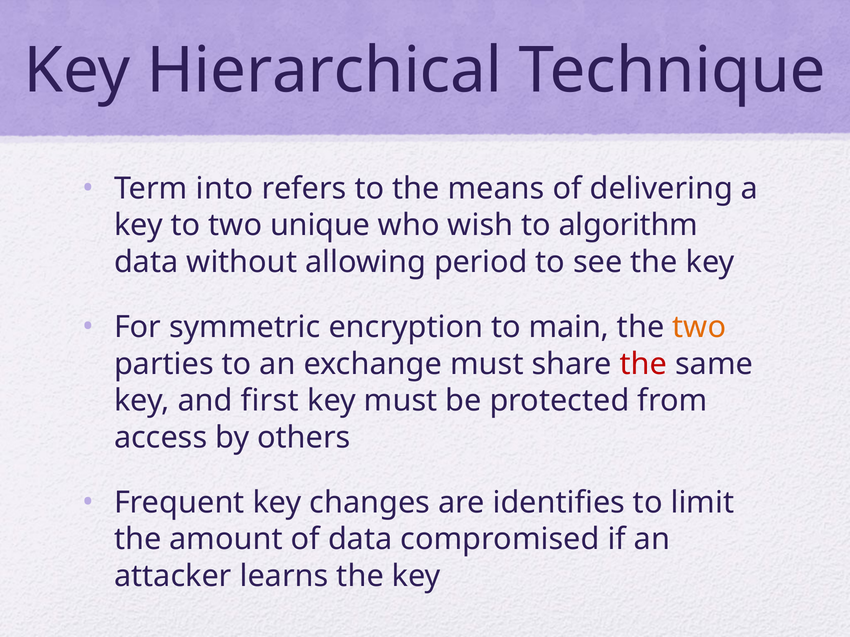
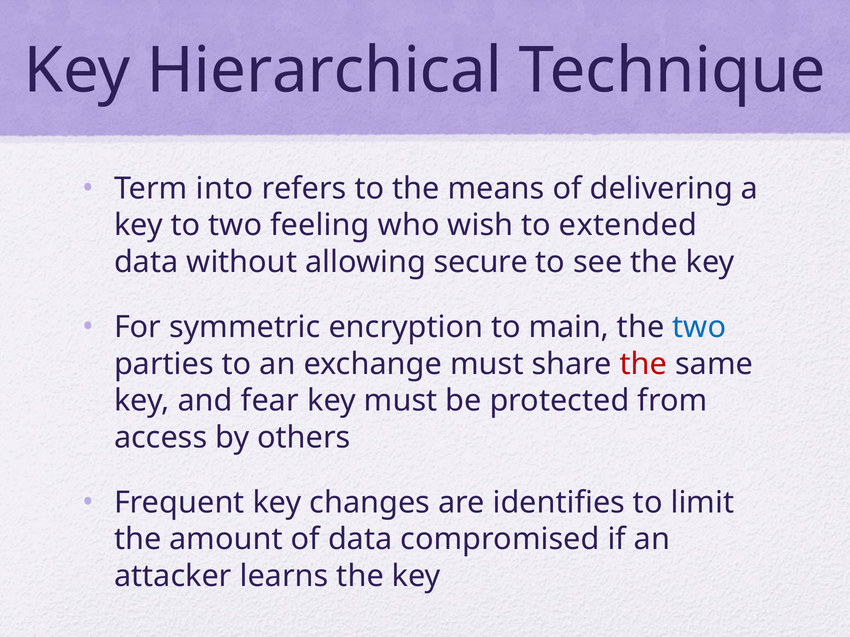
unique: unique -> feeling (320, 225)
algorithm: algorithm -> extended (628, 225)
period: period -> secure (481, 262)
two colour: orange -> blue (699, 327)
first: first -> fear (270, 401)
